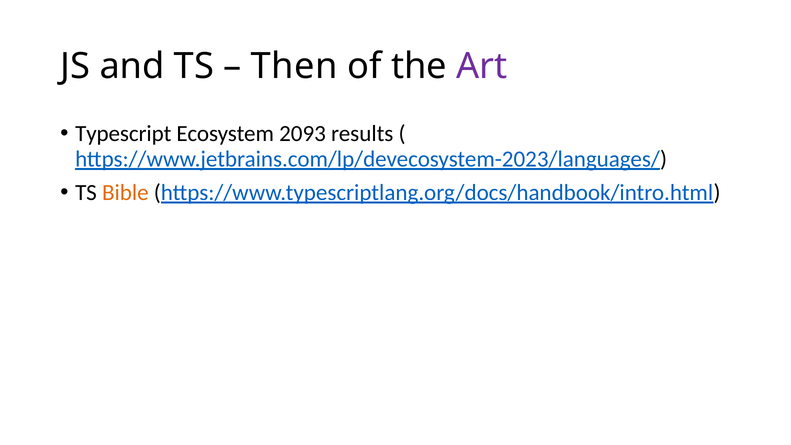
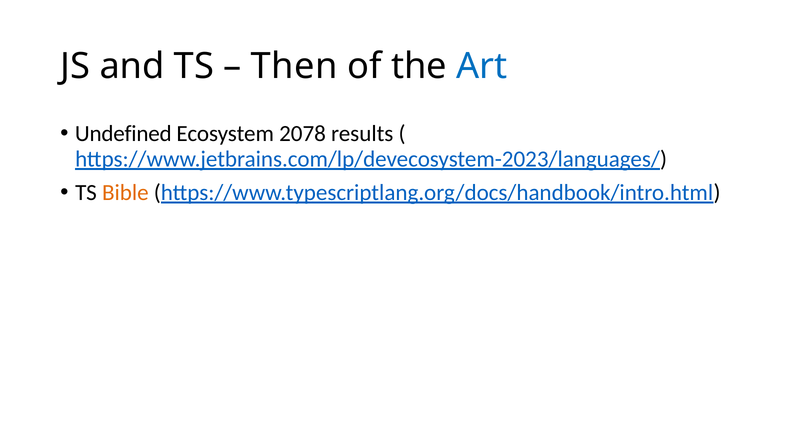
Art colour: purple -> blue (482, 66)
Typescript: Typescript -> Undefined (123, 134)
2093: 2093 -> 2078 (303, 134)
